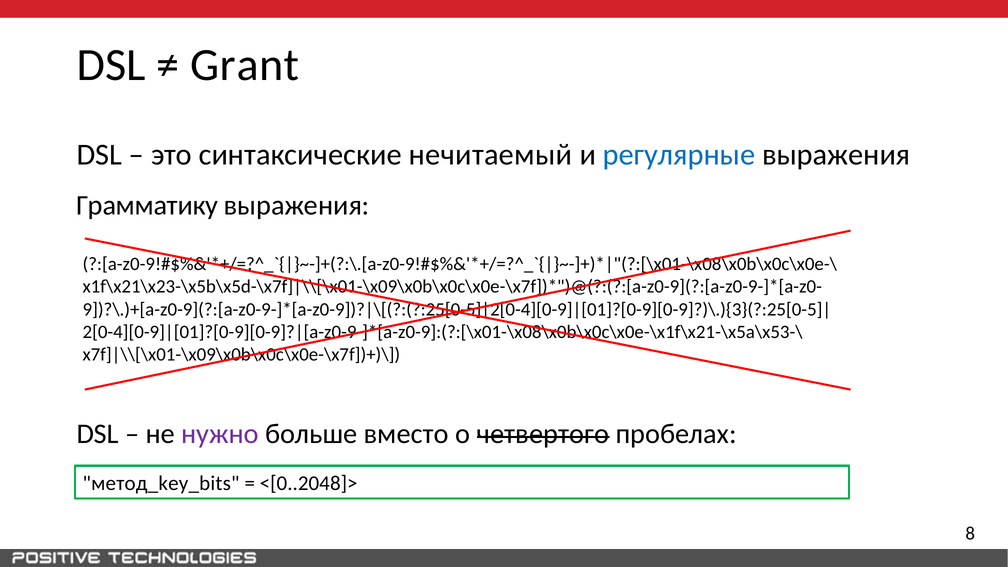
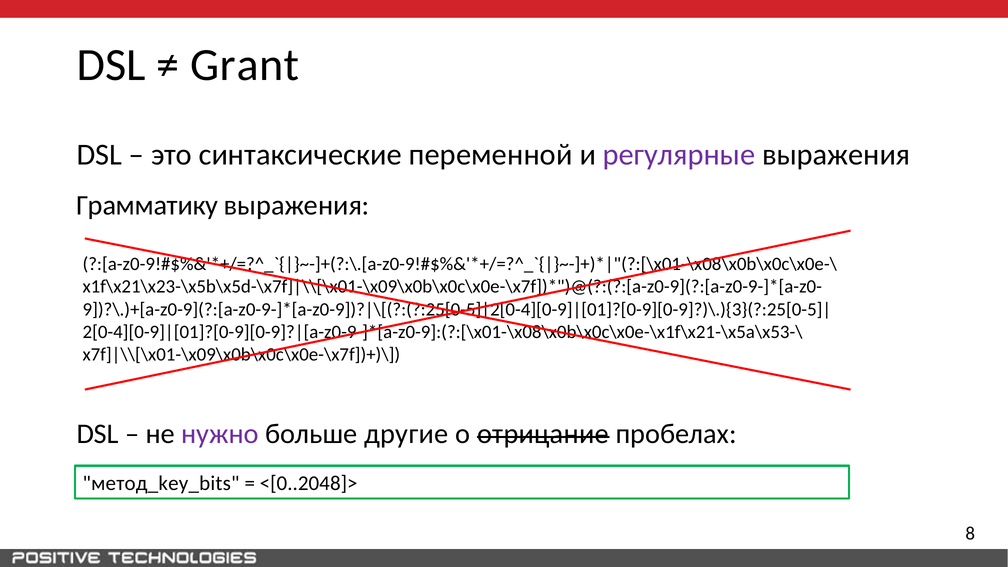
нечитаемый: нечитаемый -> переменной (491, 155)
регулярные colour: blue -> purple (679, 155)
вместо: вместо -> другие (406, 434)
четвертого: четвертого -> отрицание (543, 434)
